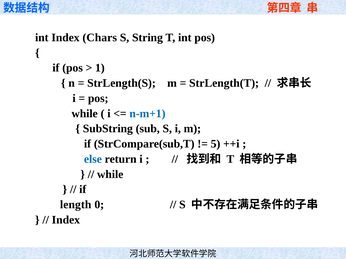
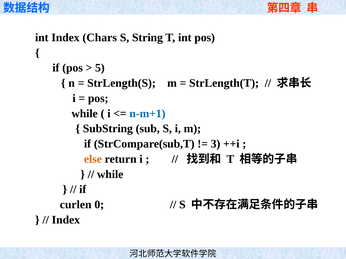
1: 1 -> 5 (100, 68)
5: 5 -> 3 (216, 144)
else colour: blue -> orange (93, 159)
length: length -> curlen (76, 205)
